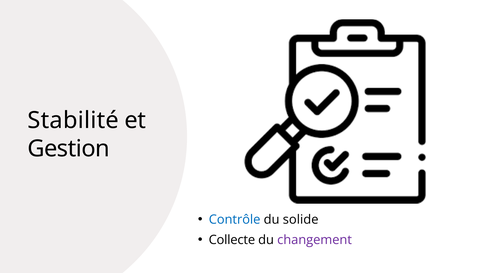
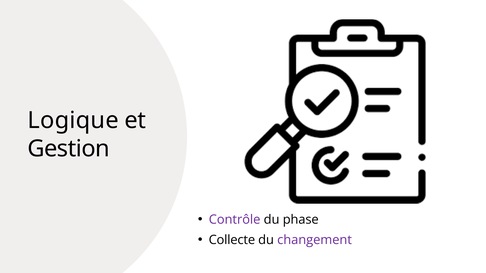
Stabilité: Stabilité -> Logique (73, 121)
Contrôle colour: blue -> purple (235, 220)
solide: solide -> phase (301, 220)
